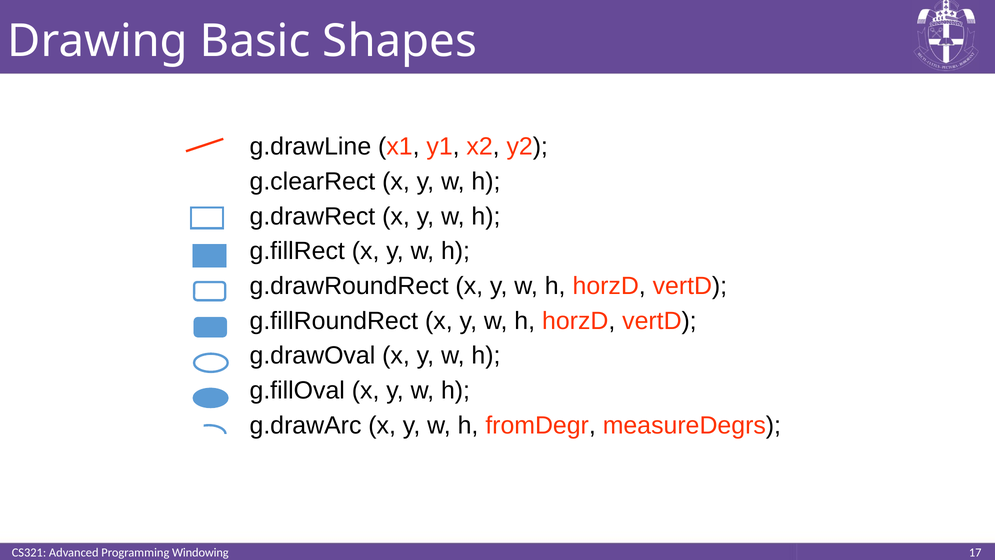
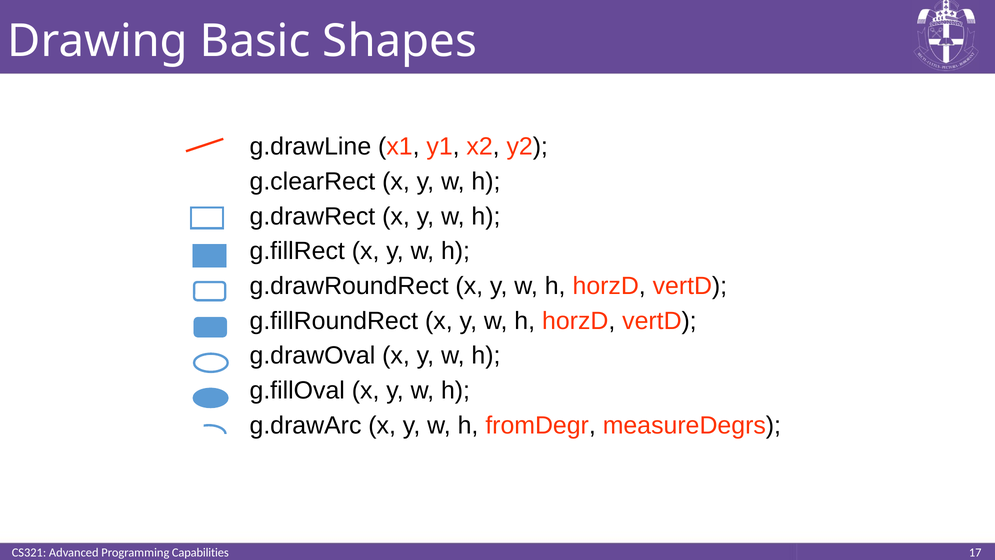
Windowing: Windowing -> Capabilities (200, 552)
